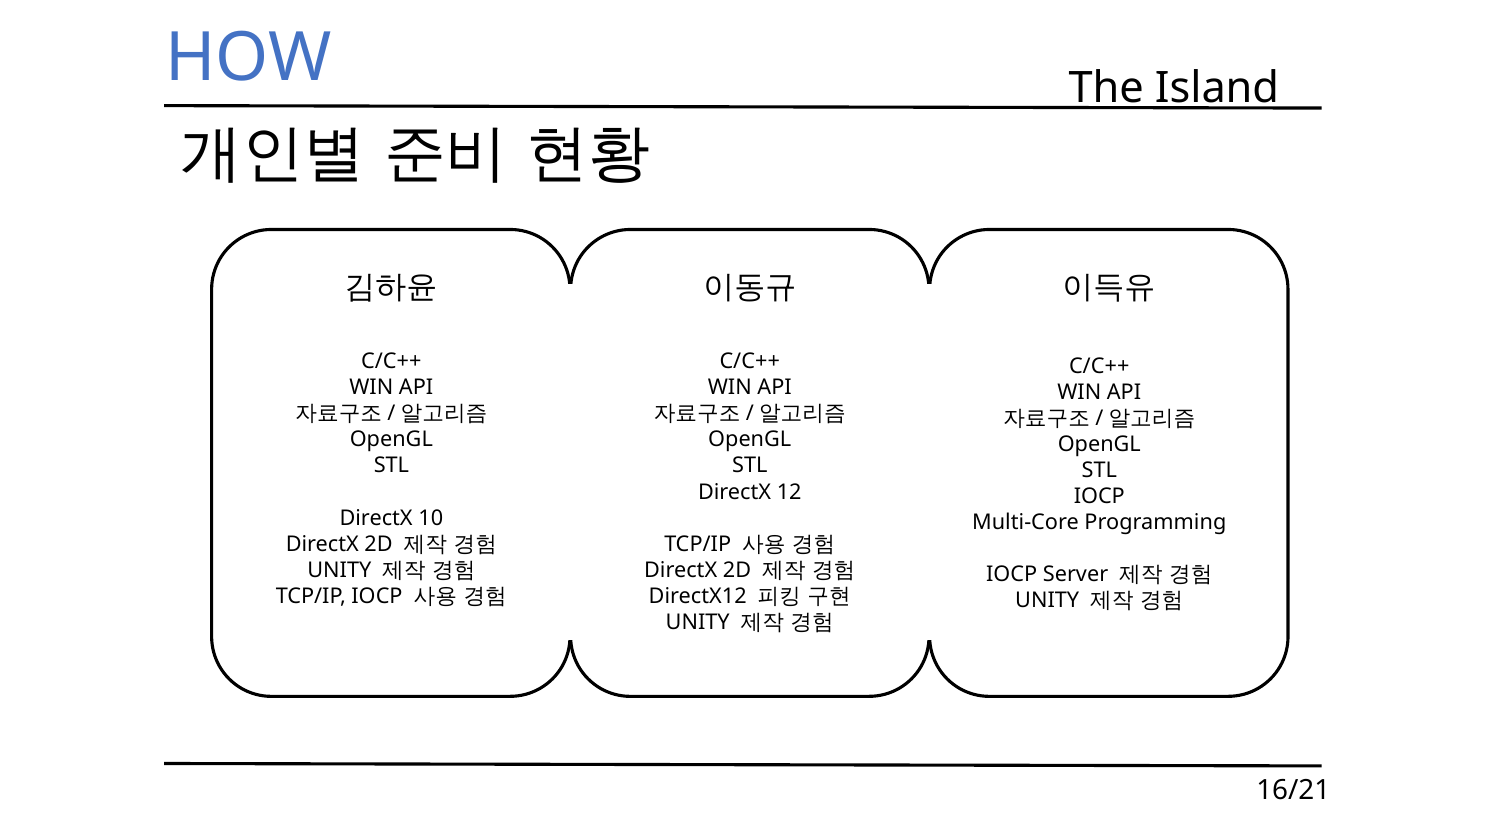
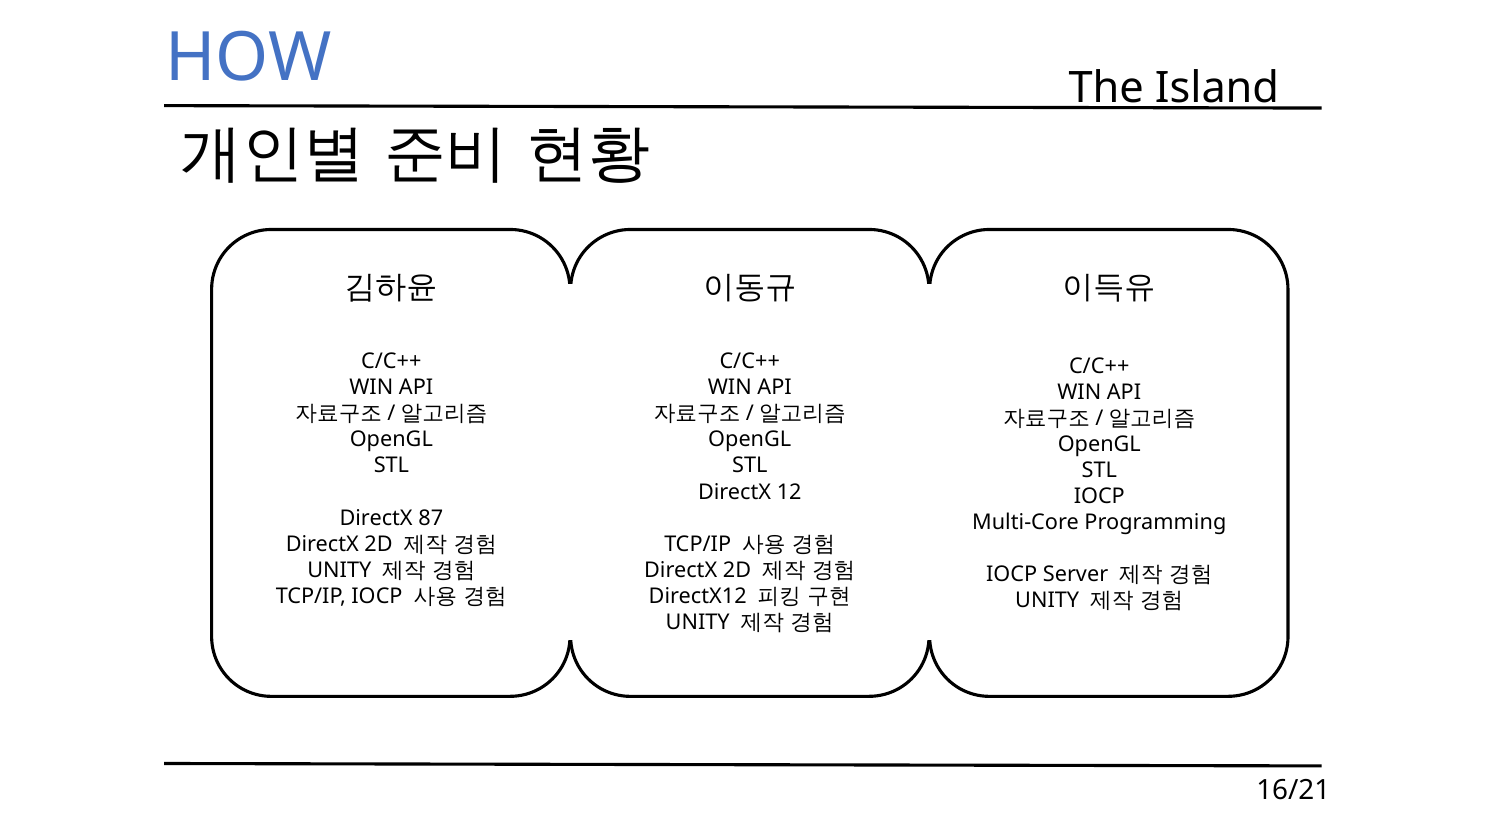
10: 10 -> 87 (431, 518)
